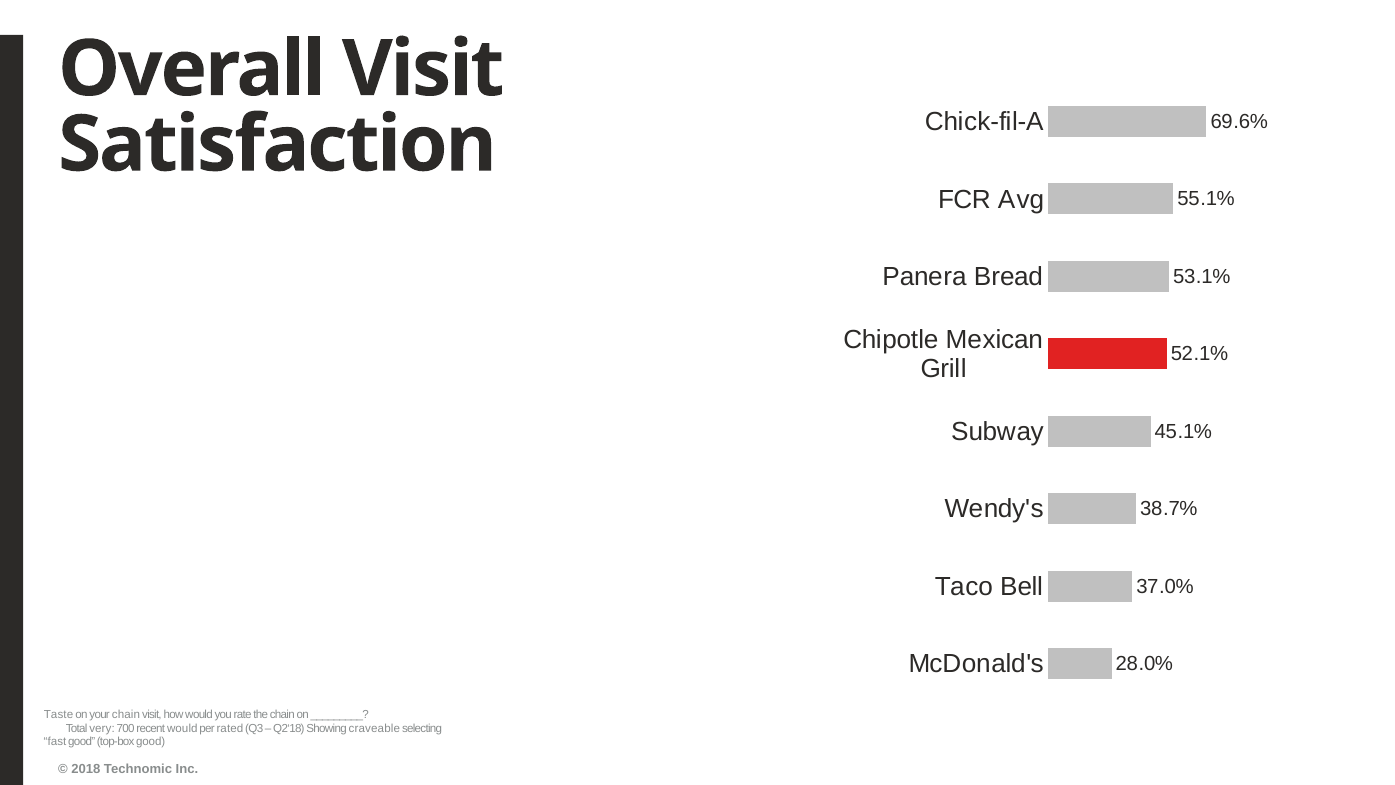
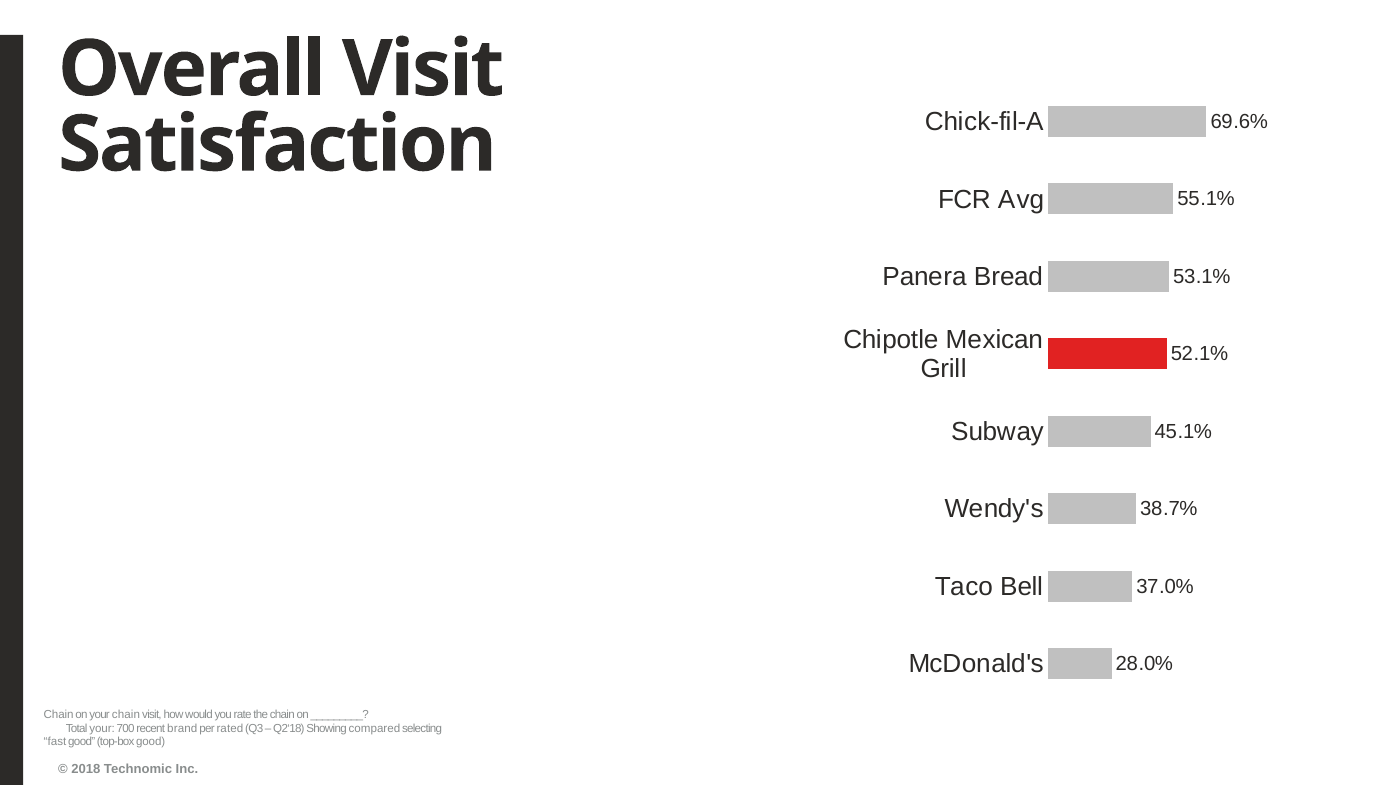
Taste: Taste -> Chain (59, 714)
Total very: very -> your (102, 728)
recent would: would -> brand (182, 728)
craveable: craveable -> compared (374, 728)
